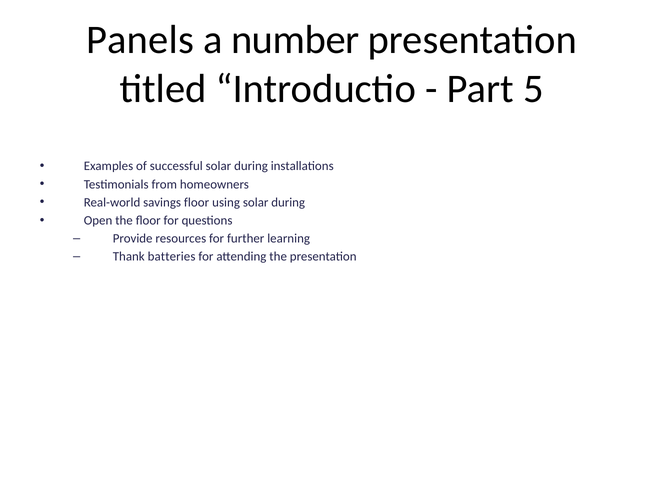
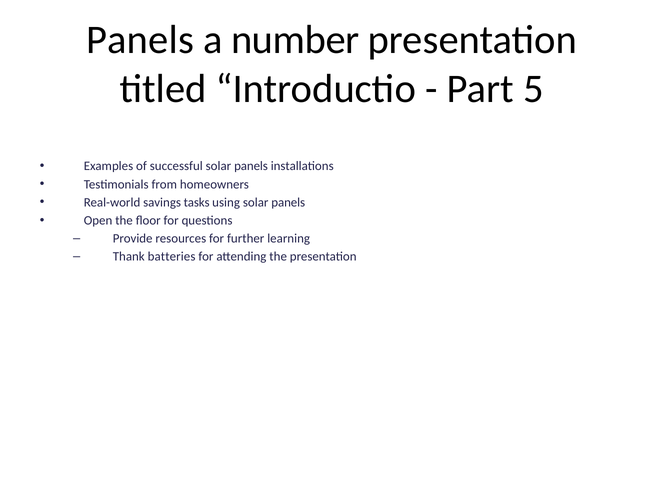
successful solar during: during -> panels (251, 166)
savings floor: floor -> tasks (197, 202)
using solar during: during -> panels (288, 202)
